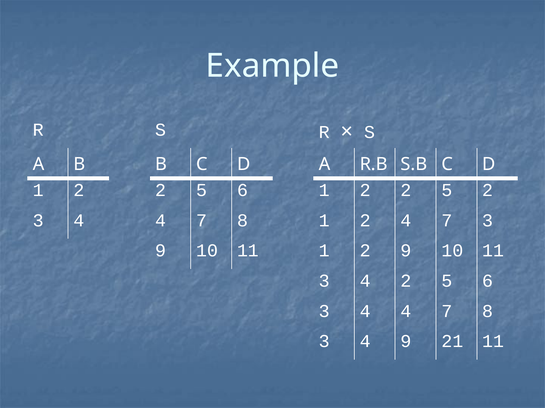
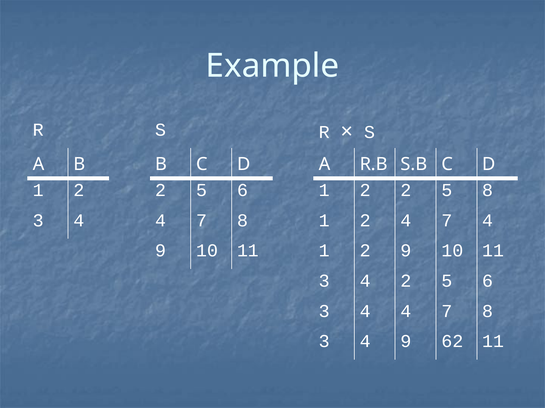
5 2: 2 -> 8 (488, 191)
7 3: 3 -> 4 (488, 221)
21: 21 -> 62 (452, 342)
